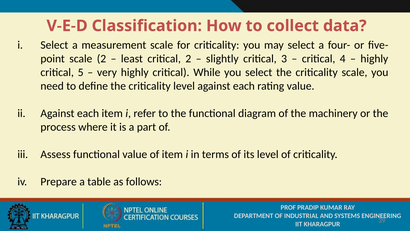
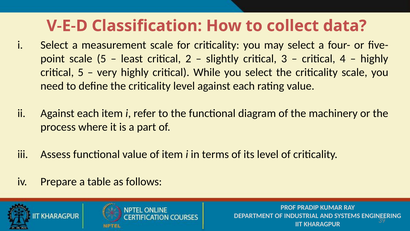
scale 2: 2 -> 5 (102, 59)
